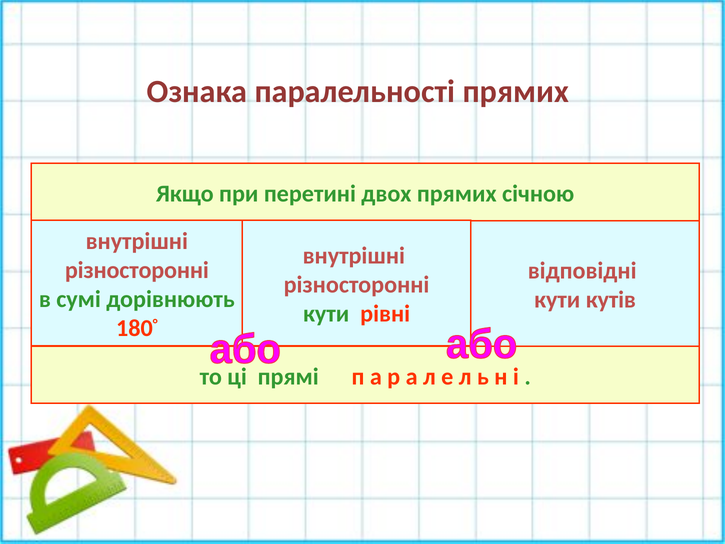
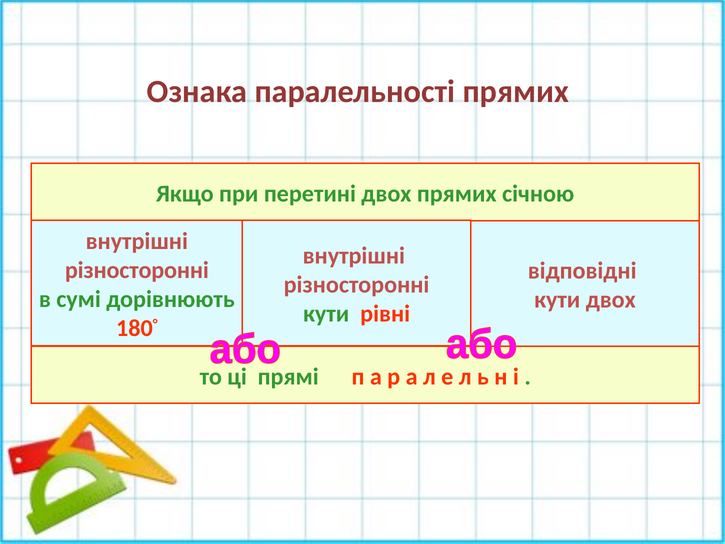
кути кутів: кутів -> двох (611, 300)
